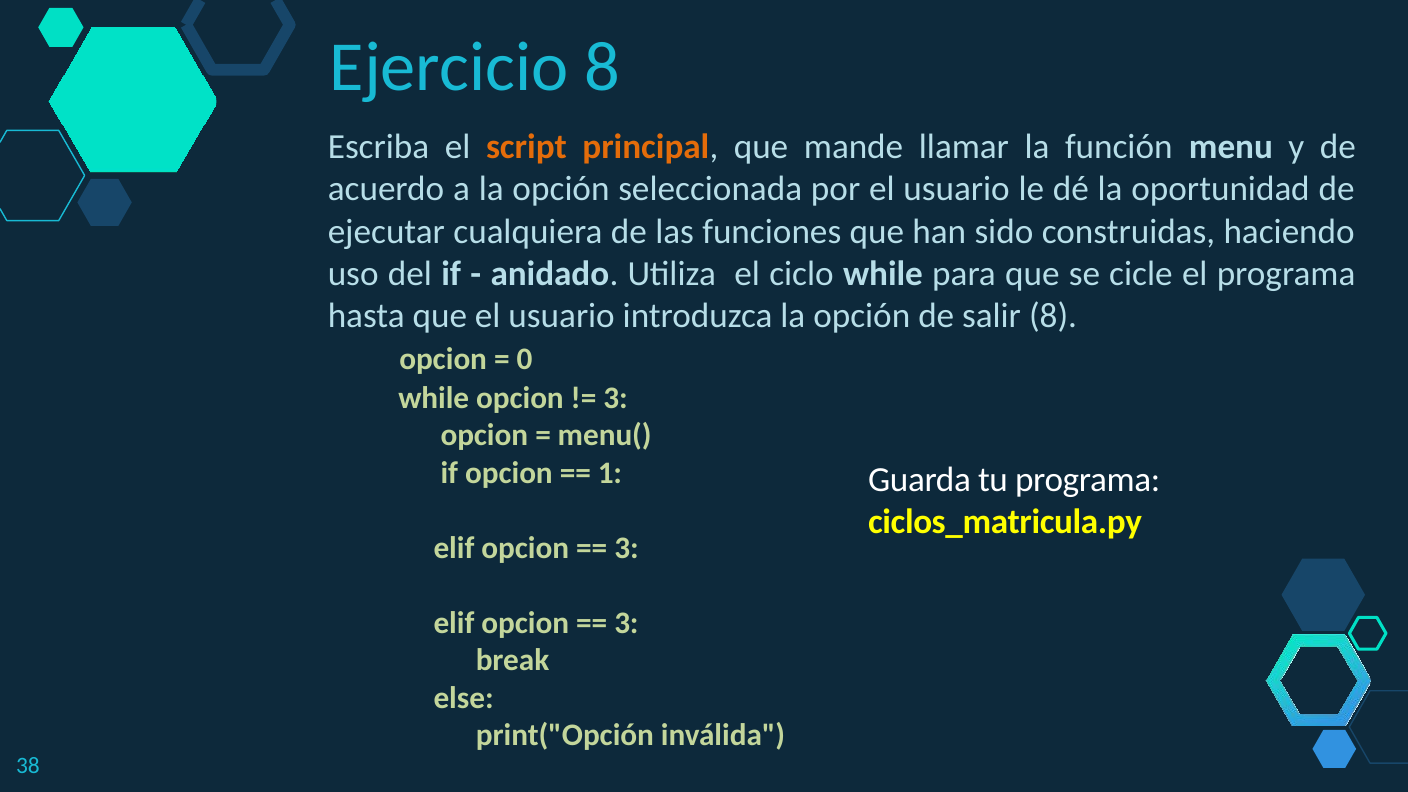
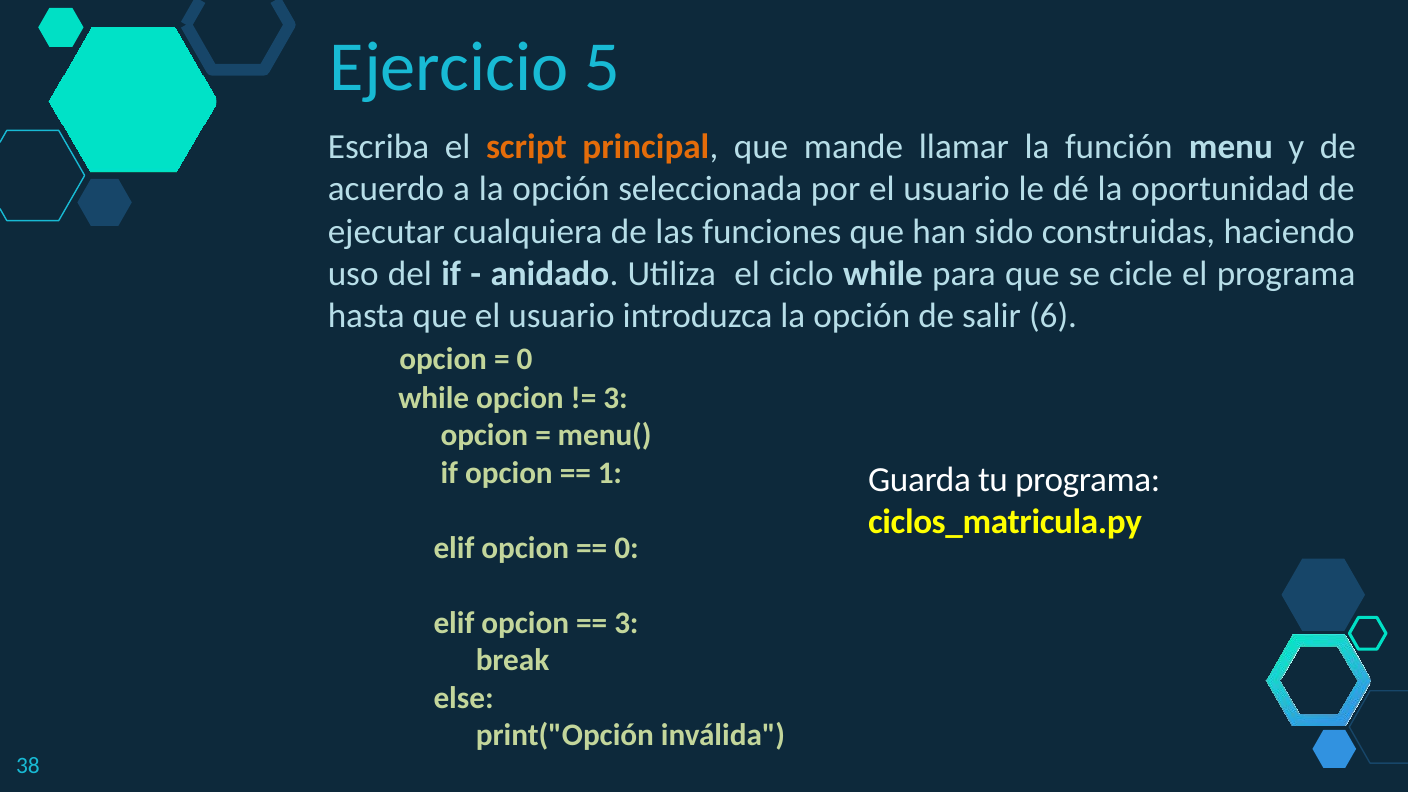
Ejercicio 8: 8 -> 5 (602, 68)
salir 8: 8 -> 6 (1053, 316)
3: 3 -> 0 (626, 548)
